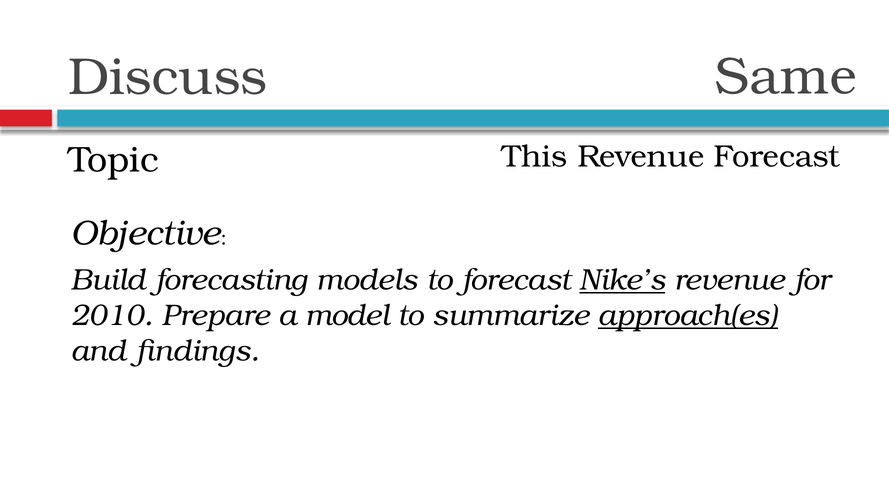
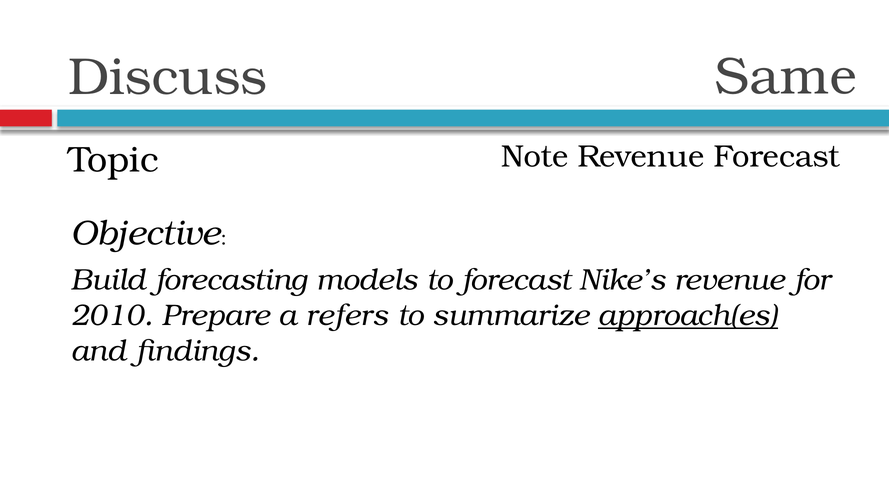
This: This -> Note (535, 157)
Nike’s underline: present -> none (623, 280)
model: model -> refers (347, 316)
